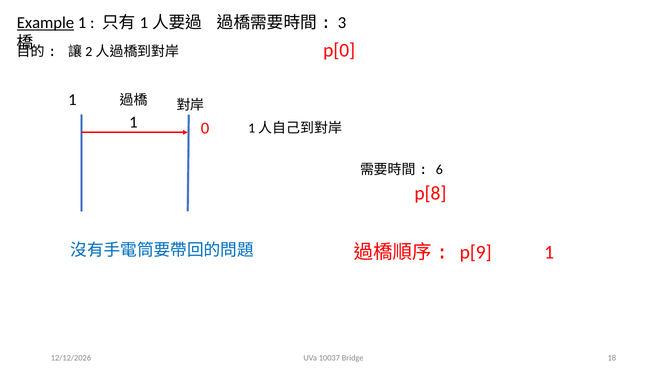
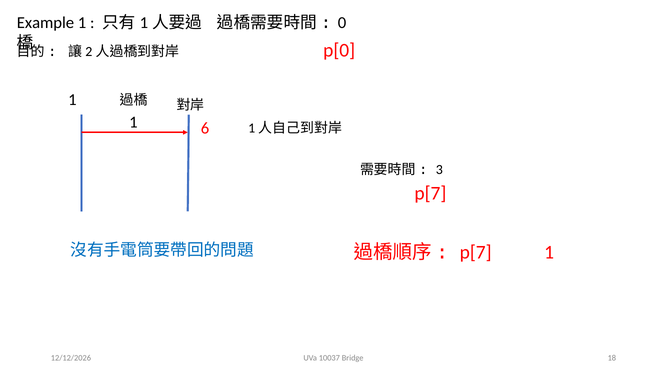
3: 3 -> 0 (342, 23)
Example underline: present -> none (45, 23)
0: 0 -> 6 (205, 128)
6: 6 -> 3 (439, 170)
p[8: p[8 -> p[7 (430, 194)
p[9: p[9 -> p[7 (476, 252)
